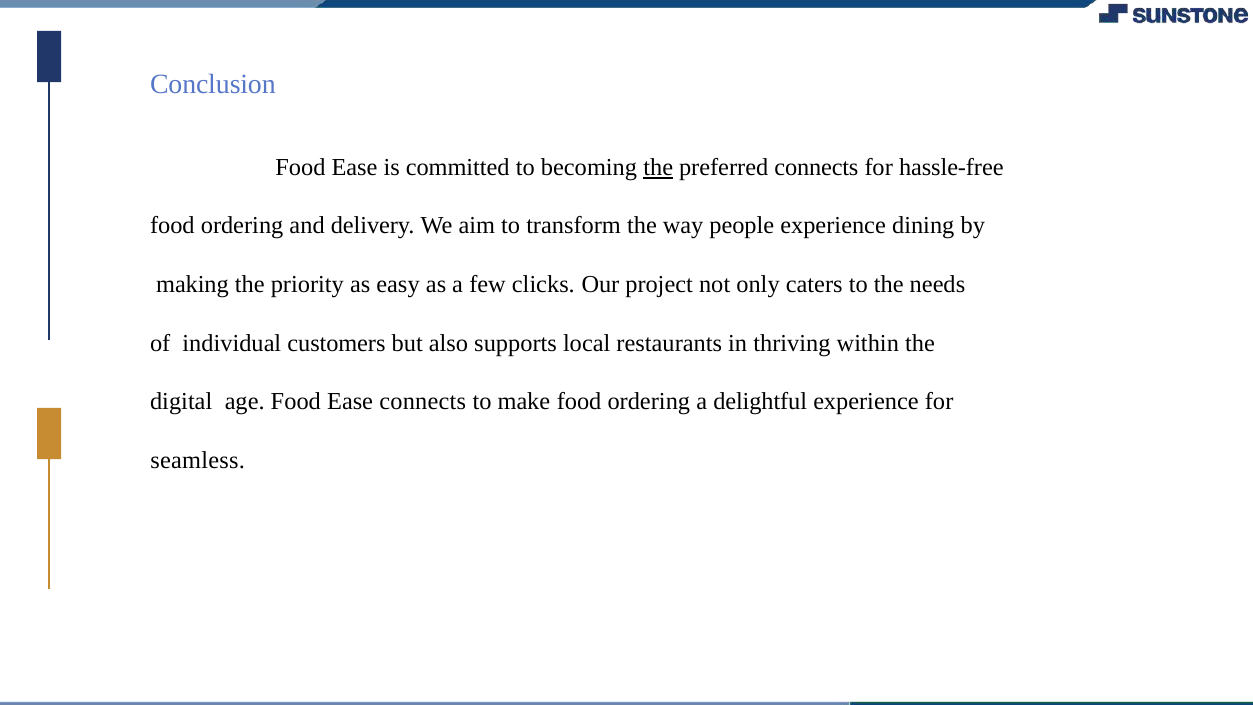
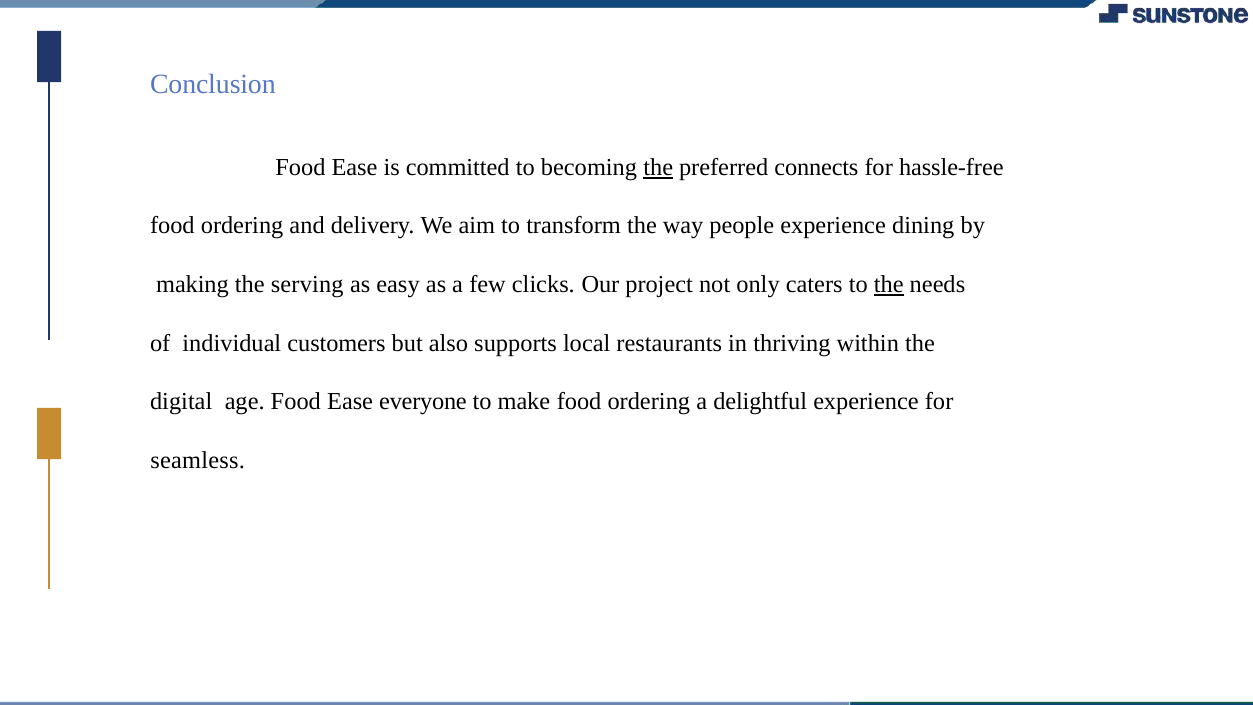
priority: priority -> serving (307, 284)
the underline: none -> present (889, 284)
Ease connects: connects -> everyone (423, 401)
